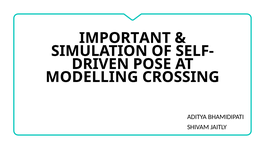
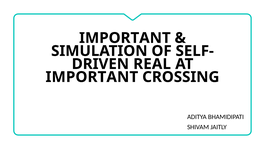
POSE: POSE -> REAL (152, 64)
MODELLING: MODELLING -> IMPORTANT (92, 77)
